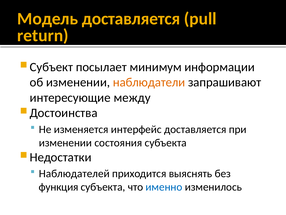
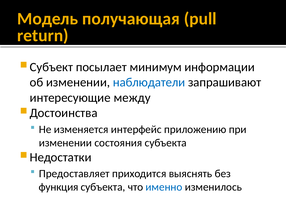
Модель доставляется: доставляется -> получающая (131, 19)
наблюдатели colour: orange -> blue (149, 82)
интерфейс доставляется: доставляется -> приложению (195, 129)
Наблюдателей: Наблюдателей -> Предоставляет (74, 173)
